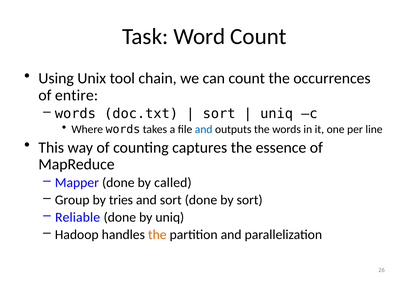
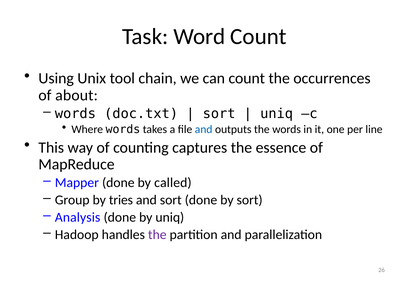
entire: entire -> about (77, 95)
Reliable: Reliable -> Analysis (78, 218)
the colour: orange -> purple (157, 235)
